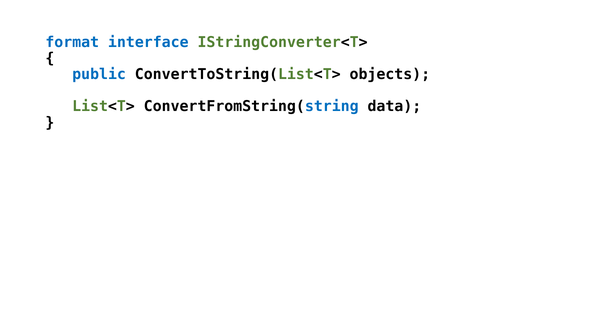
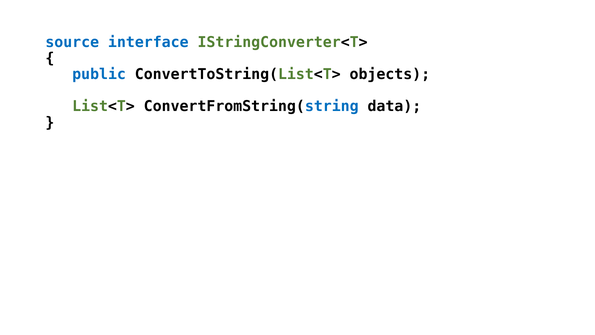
format: format -> source (72, 42)
